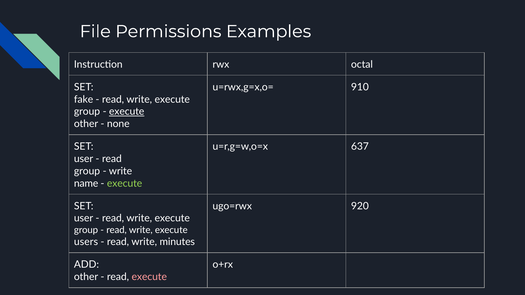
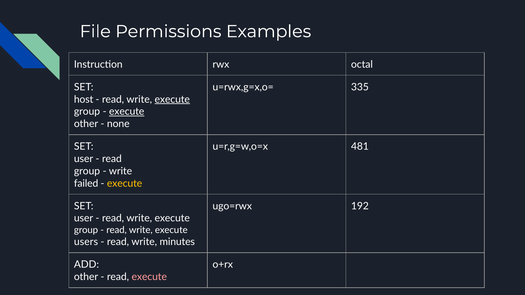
910: 910 -> 335 (360, 87)
fake: fake -> host (84, 99)
execute underline: none -> present (172, 99)
637: 637 -> 481 (360, 147)
name: name -> failed (86, 184)
execute colour: light green -> yellow (125, 184)
920: 920 -> 192 (360, 206)
